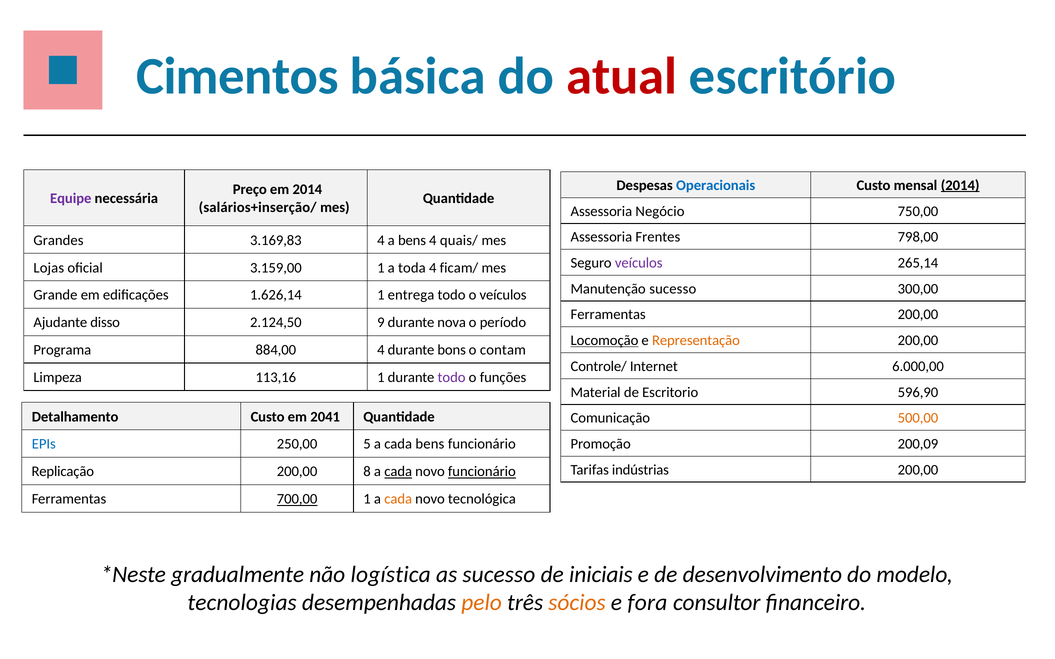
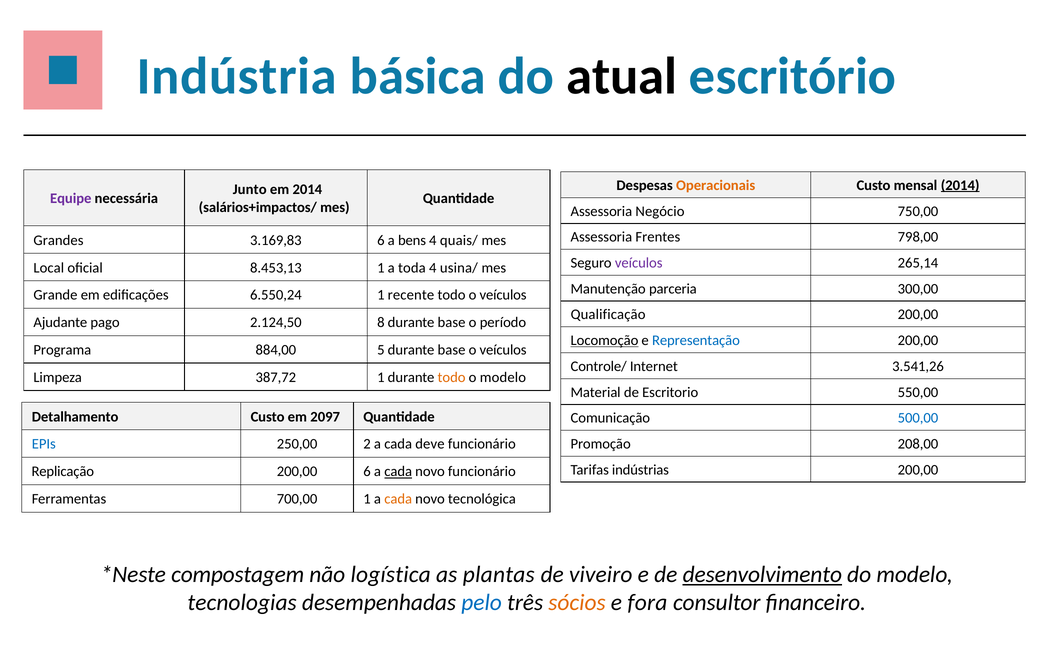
Cimentos: Cimentos -> Indústria (237, 77)
atual colour: red -> black (622, 77)
Operacionais colour: blue -> orange (716, 185)
Preço: Preço -> Junto (250, 190)
salários+inserção/: salários+inserção/ -> salários+impactos/ (258, 208)
3.169,83 4: 4 -> 6 (381, 240)
Lojas: Lojas -> Local (49, 268)
3.159,00: 3.159,00 -> 8.453,13 (276, 268)
ficam/: ficam/ -> usina/ (459, 268)
Manutenção sucesso: sucesso -> parceria (673, 289)
1.626,14: 1.626,14 -> 6.550,24 (276, 295)
entrega: entrega -> recente (411, 295)
Ferramentas: Ferramentas -> Qualificação (608, 315)
disso: disso -> pago (105, 323)
9: 9 -> 8 (381, 323)
nova: nova -> base (452, 323)
Representação colour: orange -> blue (696, 341)
884,00 4: 4 -> 5 (381, 350)
bons: bons -> base (452, 350)
contam: contam -> veículos (503, 350)
6.000,00: 6.000,00 -> 3.541,26 (918, 367)
113,16: 113,16 -> 387,72 (276, 378)
todo colour: purple -> orange (452, 378)
o funções: funções -> modelo (503, 378)
596,90: 596,90 -> 550,00 (918, 392)
2041: 2041 -> 2097 (325, 417)
500,00 colour: orange -> blue (918, 418)
200,09: 200,09 -> 208,00 (918, 444)
5: 5 -> 2 (367, 444)
cada bens: bens -> deve (430, 444)
200,00 8: 8 -> 6 (367, 472)
funcionário underline: present -> none (482, 472)
700,00 underline: present -> none (297, 499)
gradualmente: gradualmente -> compostagem (238, 575)
as sucesso: sucesso -> plantas (499, 575)
iniciais: iniciais -> viveiro (601, 575)
desenvolvimento underline: none -> present (762, 575)
pelo colour: orange -> blue (482, 603)
